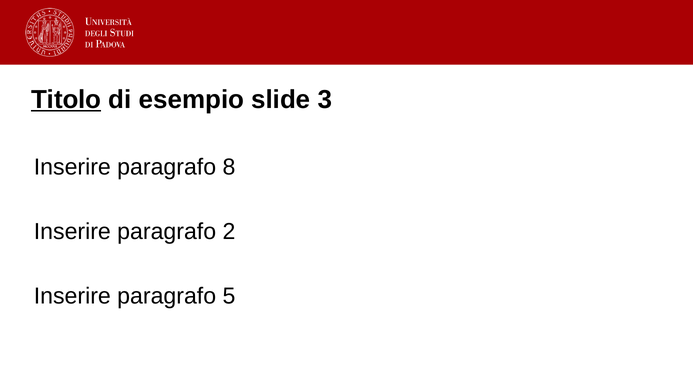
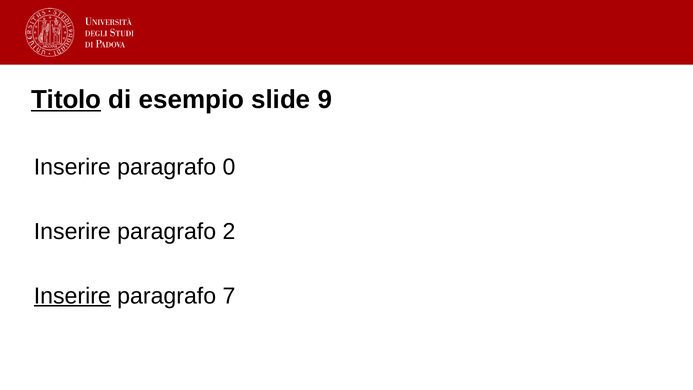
3: 3 -> 9 (325, 100)
8: 8 -> 0 (229, 167)
Inserire underline: none -> present (72, 296)
5: 5 -> 7 (229, 296)
